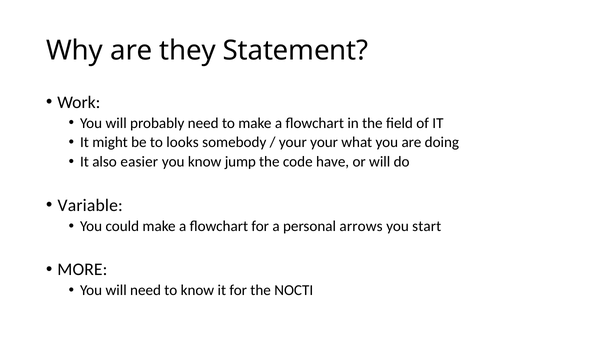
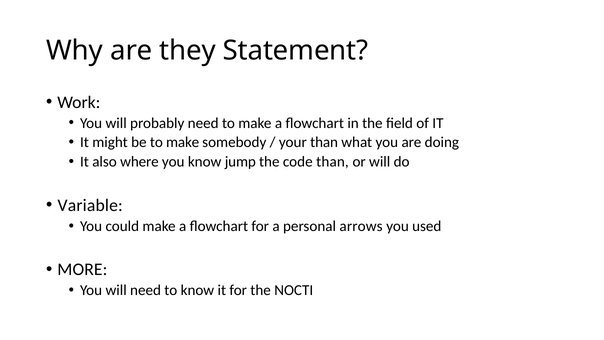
be to looks: looks -> make (183, 142)
your your: your -> than (324, 142)
easier: easier -> where (139, 162)
code have: have -> than (332, 162)
start: start -> used (427, 226)
